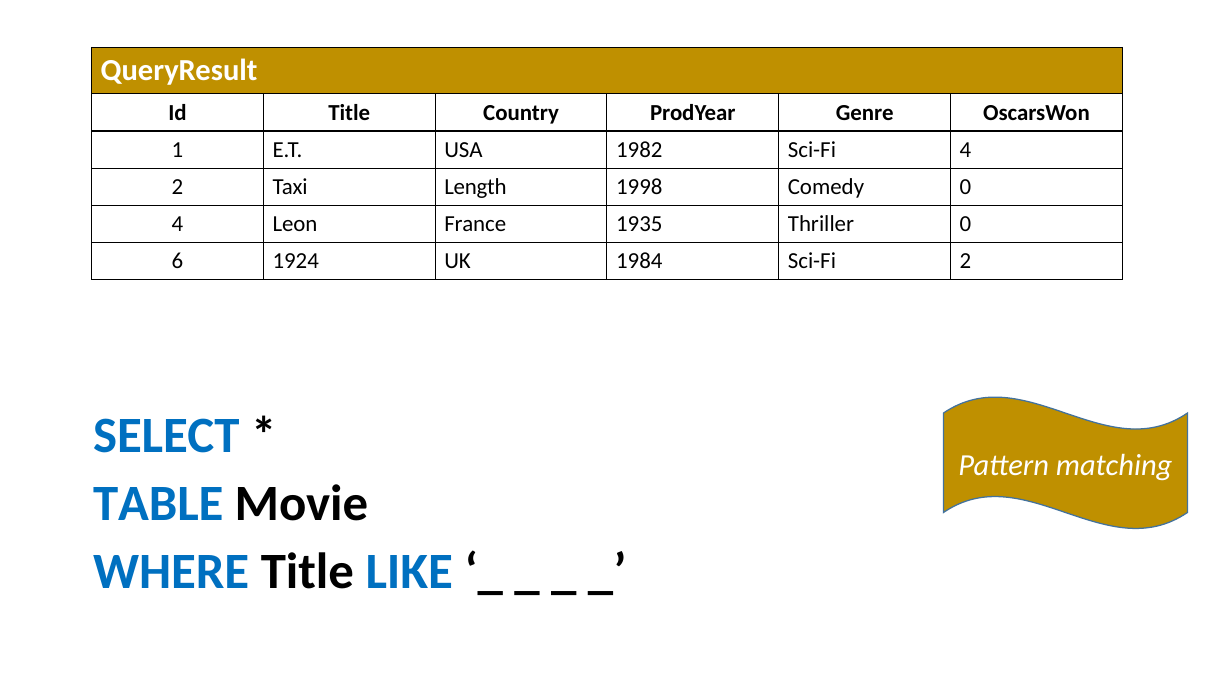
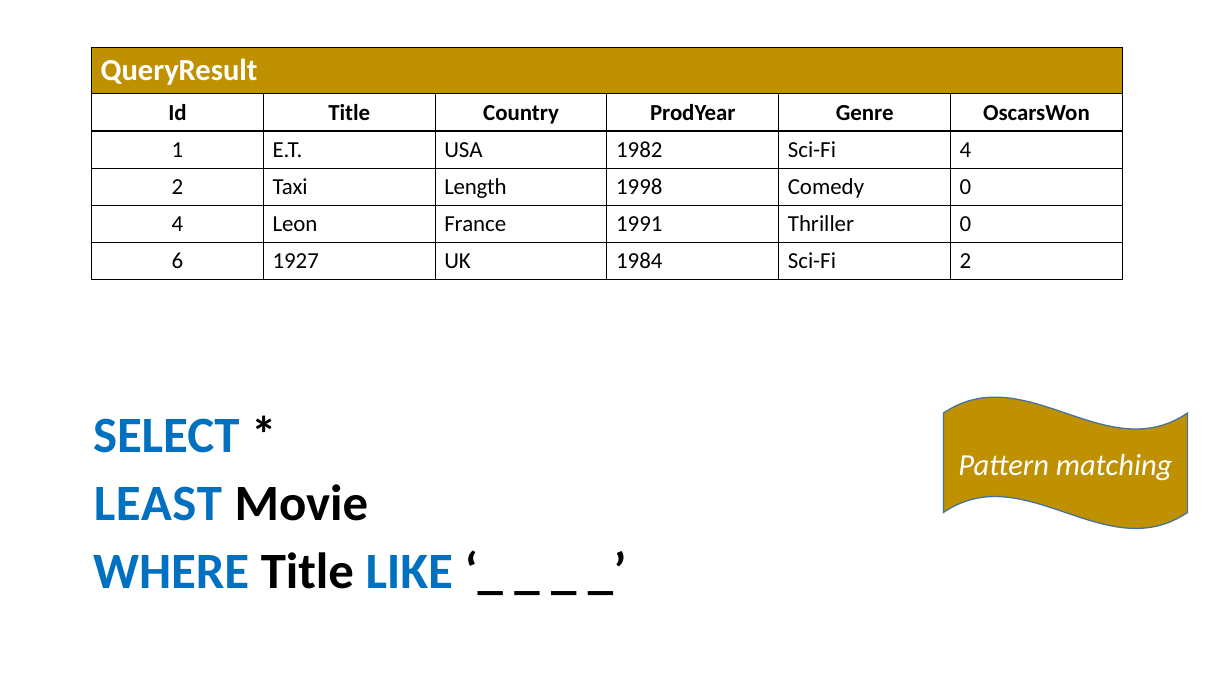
1935: 1935 -> 1991 (639, 224)
1924: 1924 -> 1927 (296, 261)
TABLE: TABLE -> LEAST (158, 504)
